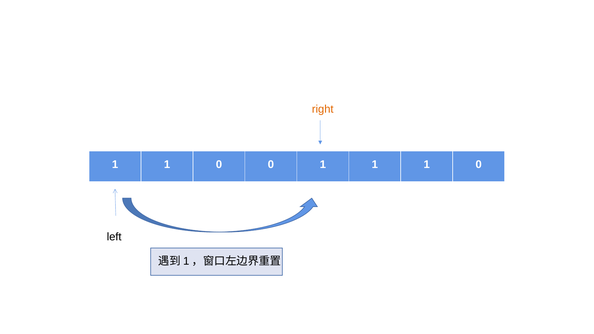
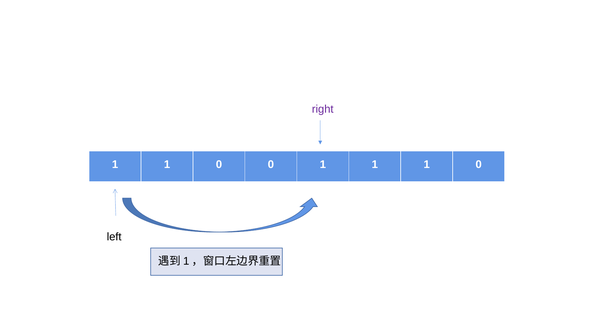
right colour: orange -> purple (323, 109)
